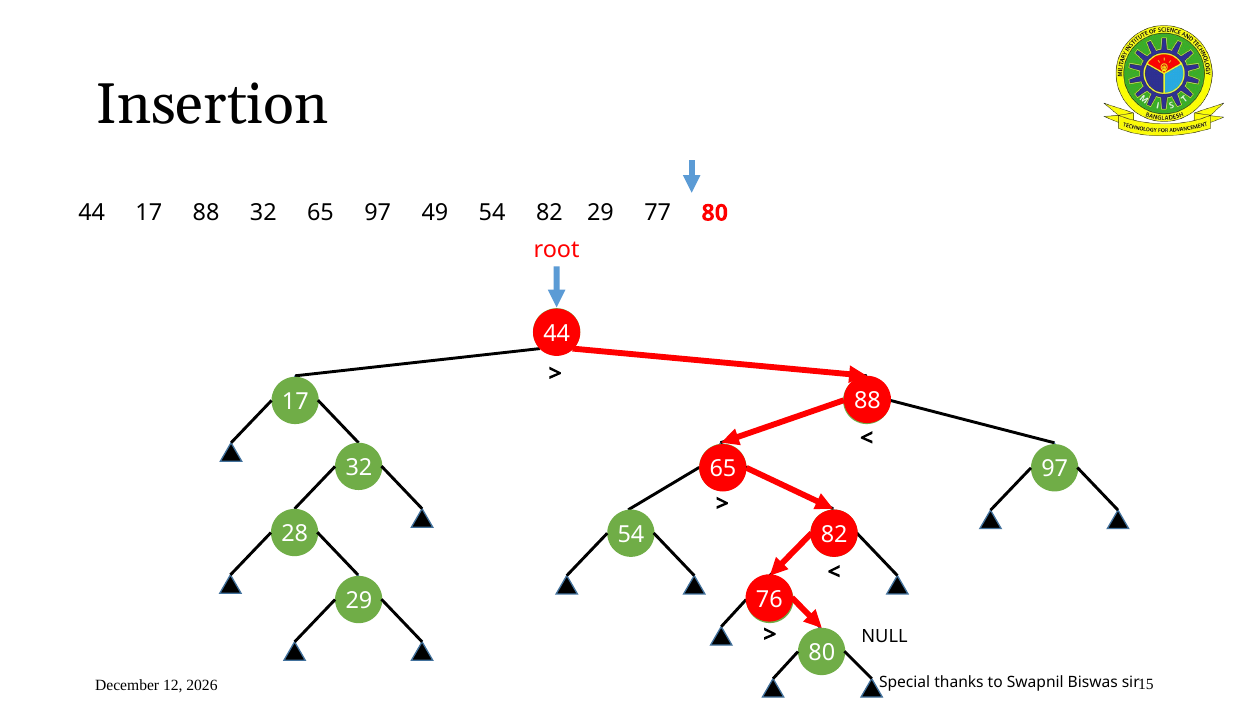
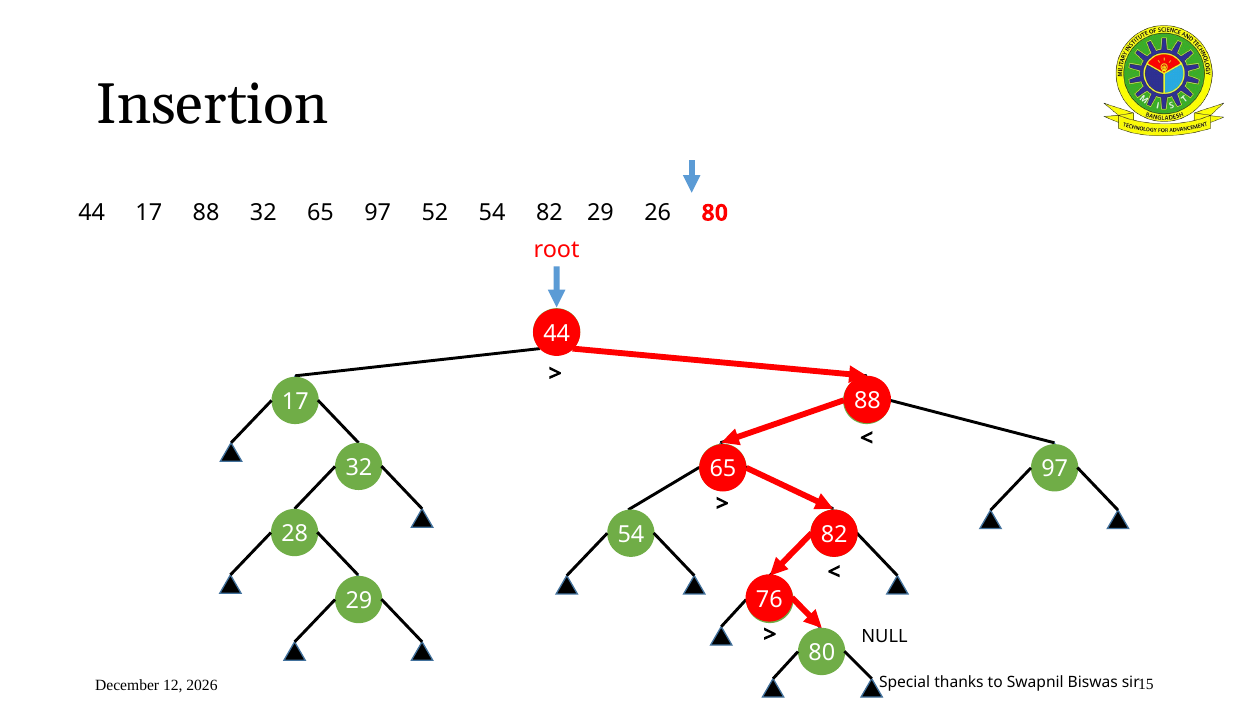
49: 49 -> 52 (435, 213)
77: 77 -> 26 (658, 213)
